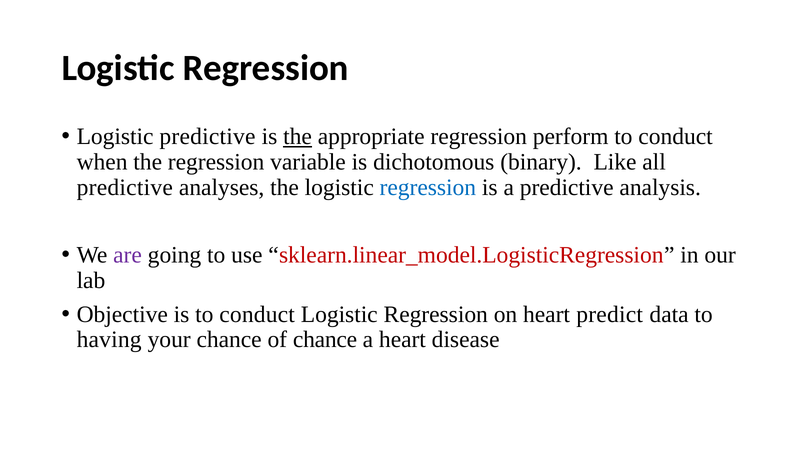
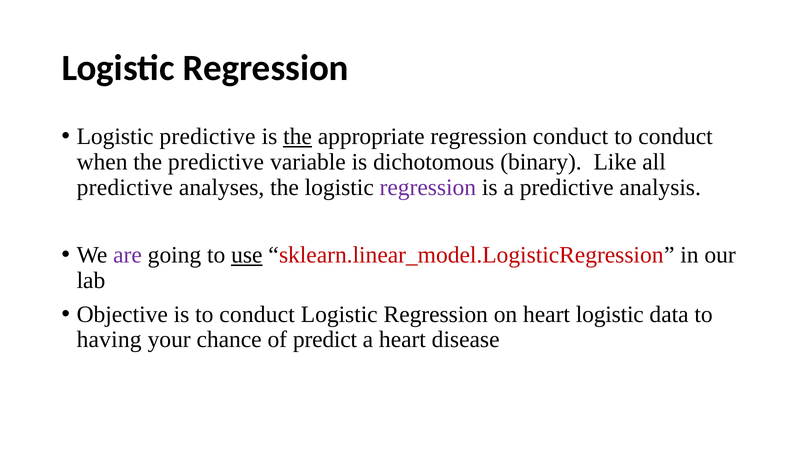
regression perform: perform -> conduct (571, 136)
the regression: regression -> predictive (216, 162)
regression colour: blue -> purple (428, 187)
use underline: none -> present (247, 255)
heart predict: predict -> logistic (610, 314)
of chance: chance -> predict (325, 340)
